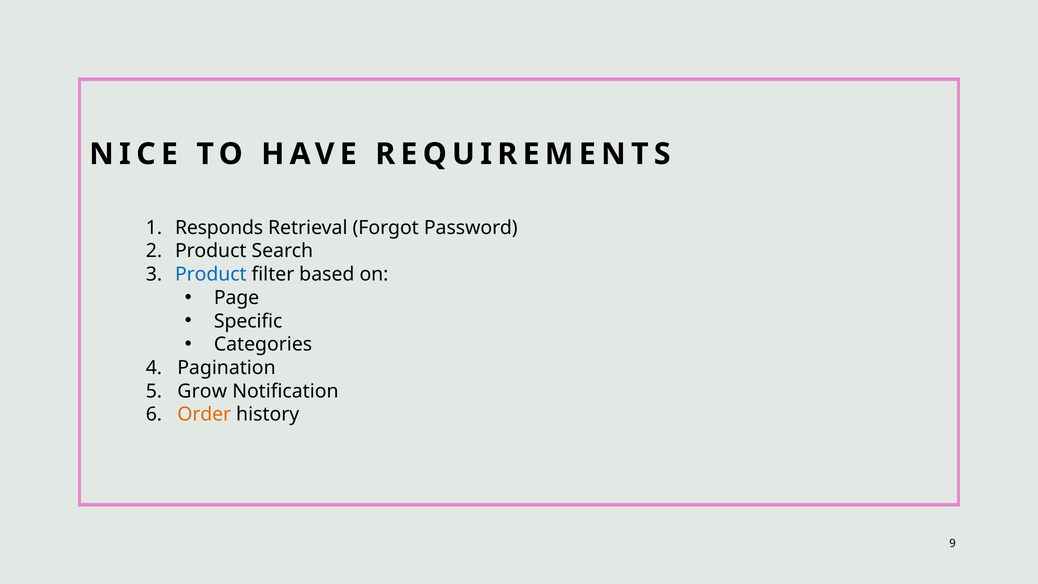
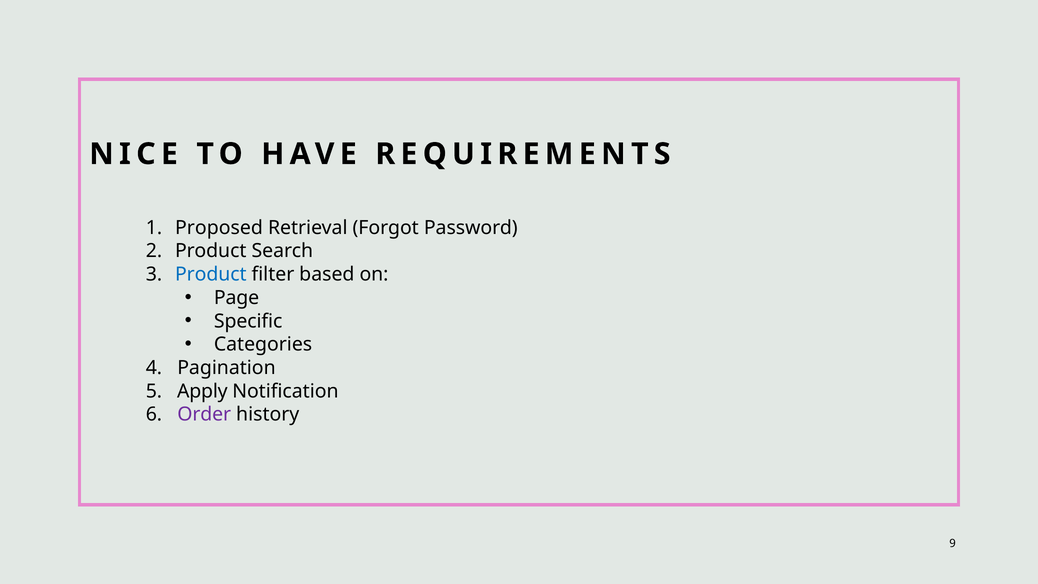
Responds: Responds -> Proposed (219, 228)
Grow: Grow -> Apply (202, 391)
Order colour: orange -> purple (204, 414)
